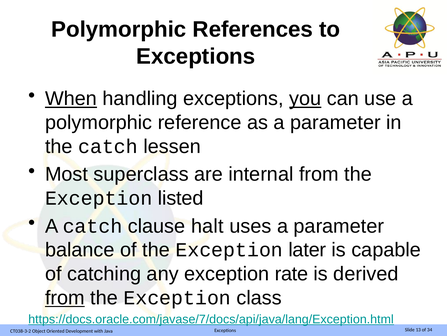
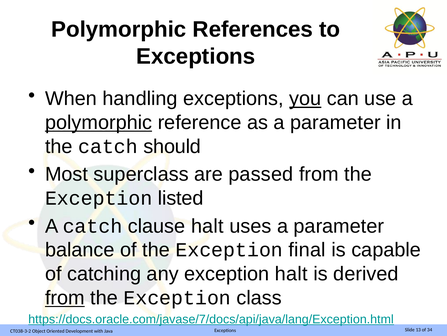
When underline: present -> none (71, 99)
polymorphic underline: none -> present (99, 122)
lessen: lessen -> should (172, 146)
internal: internal -> passed (261, 174)
later: later -> final (307, 250)
exception rate: rate -> halt (291, 273)
